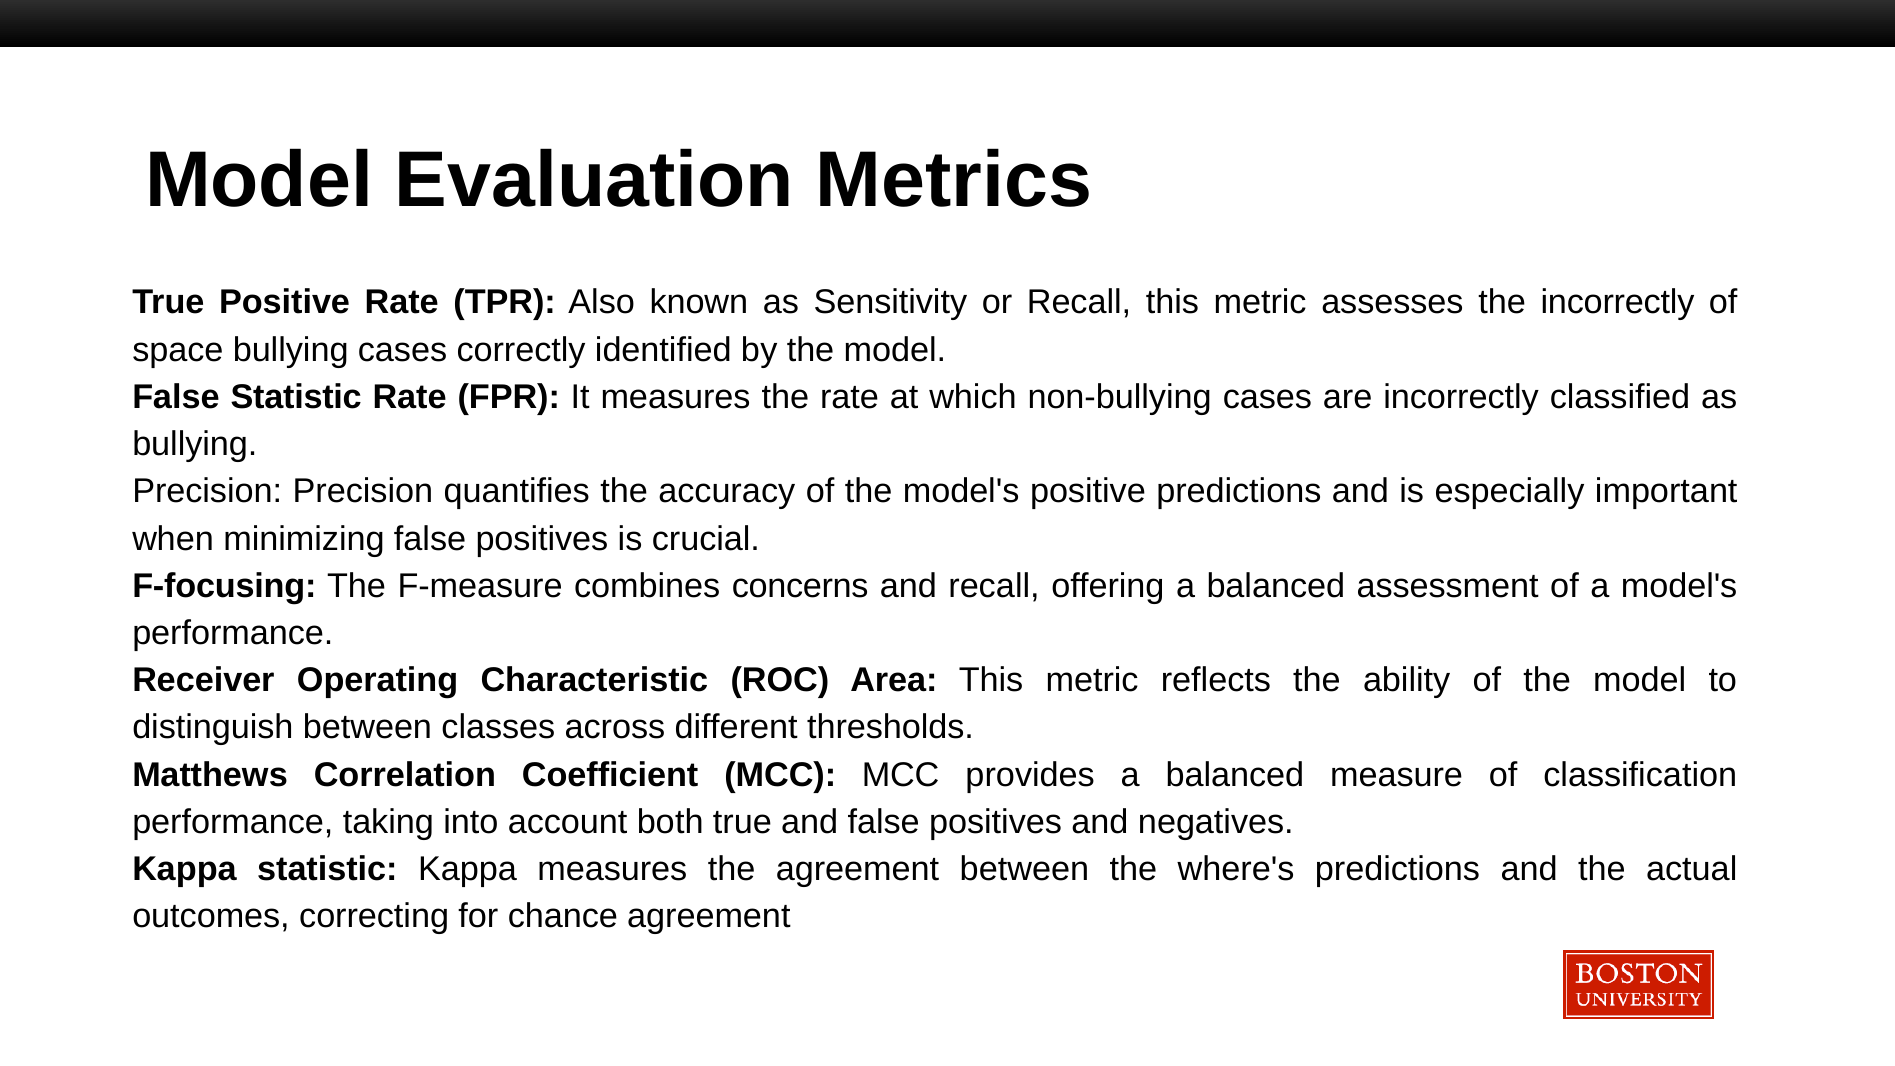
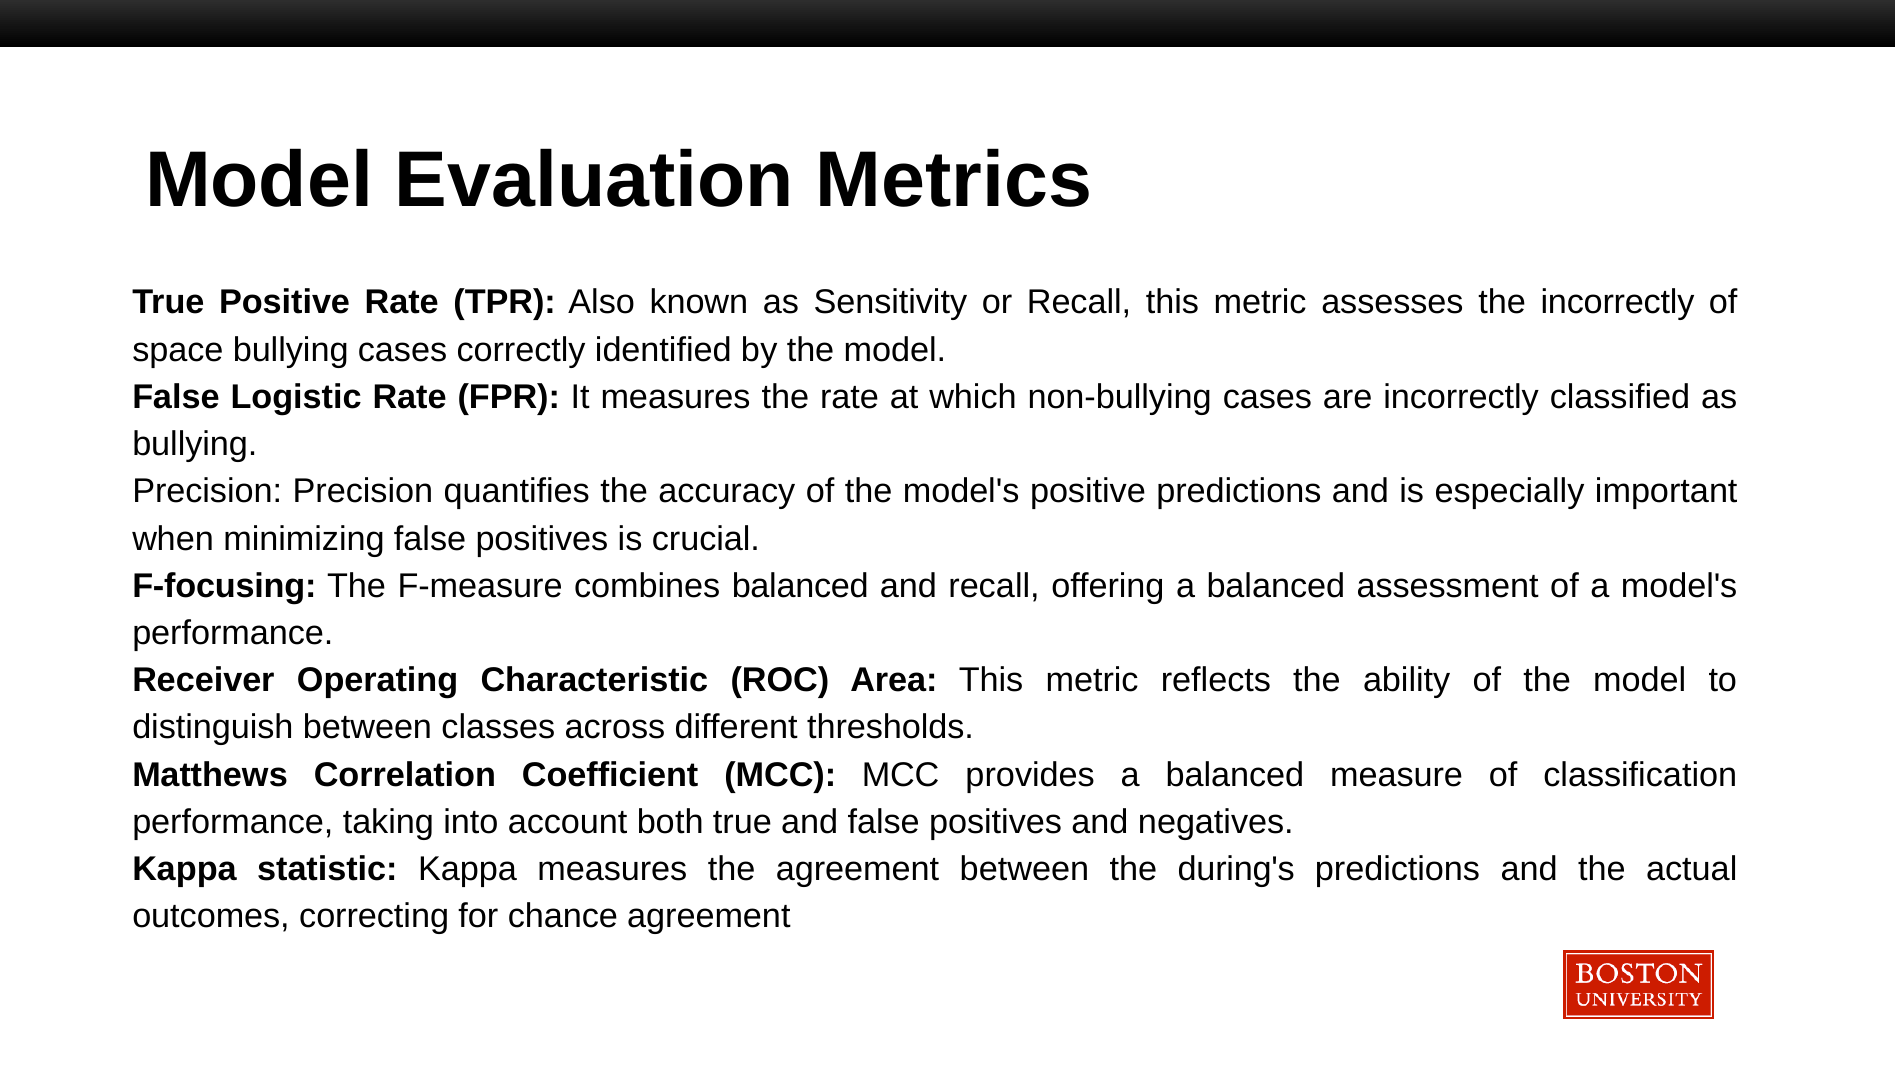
False Statistic: Statistic -> Logistic (296, 397)
combines concerns: concerns -> balanced (800, 586)
where's: where's -> during's (1236, 869)
